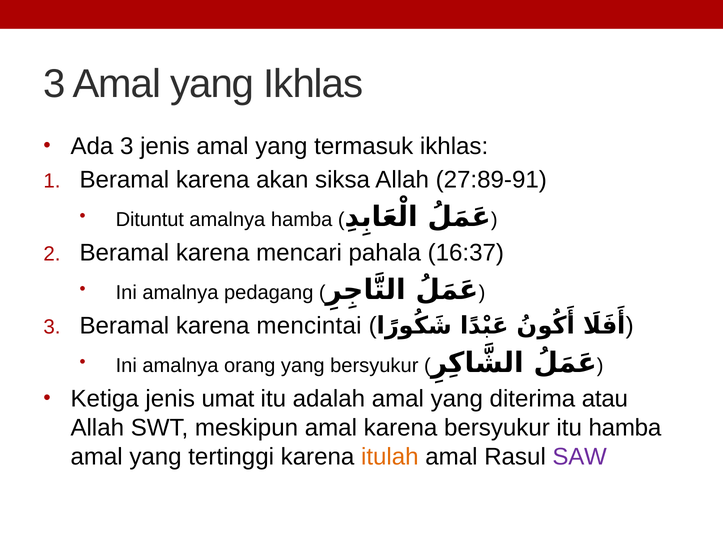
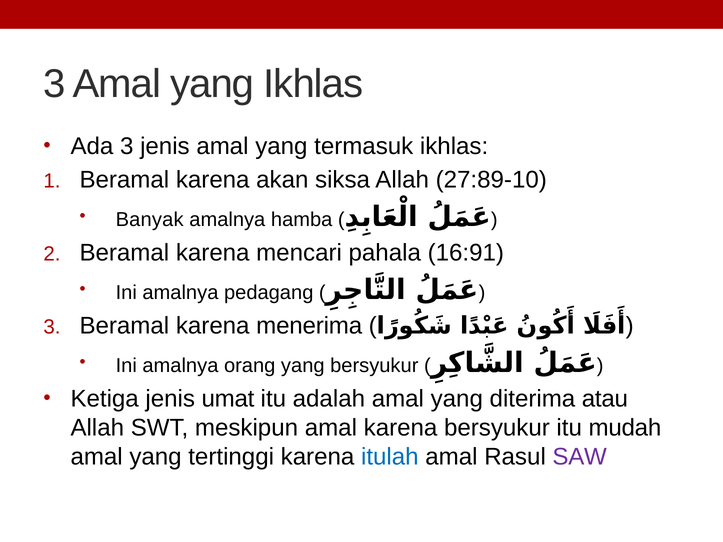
27:89-91: 27:89-91 -> 27:89-10 (491, 180)
Dituntut: Dituntut -> Banyak (150, 220)
16:37: 16:37 -> 16:91 (466, 253)
mencintai: mencintai -> menerima (309, 326)
itu hamba: hamba -> mudah (625, 428)
itulah colour: orange -> blue (390, 457)
